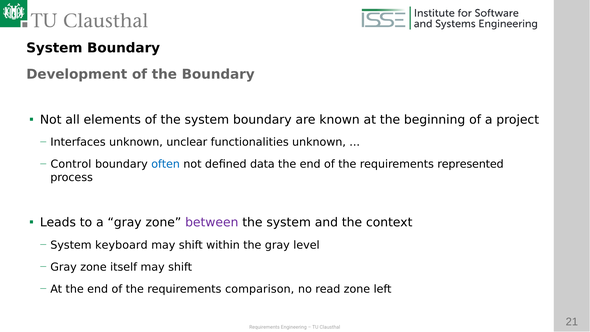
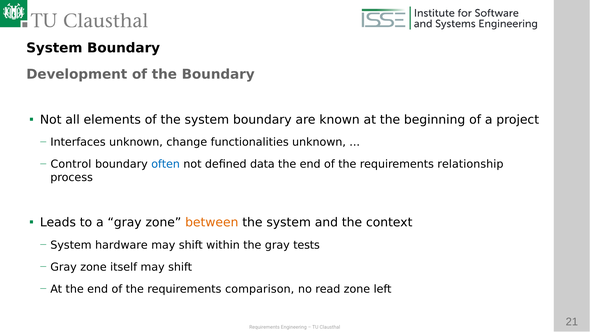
unclear: unclear -> change (187, 142)
represented: represented -> relationship (470, 164)
between colour: purple -> orange (212, 222)
keyboard: keyboard -> hardware (121, 245)
level: level -> tests (307, 245)
